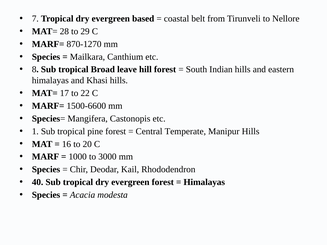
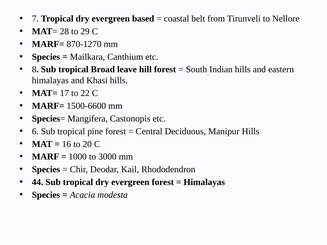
1: 1 -> 6 (35, 131)
Temperate: Temperate -> Deciduous (185, 131)
40: 40 -> 44 (38, 182)
